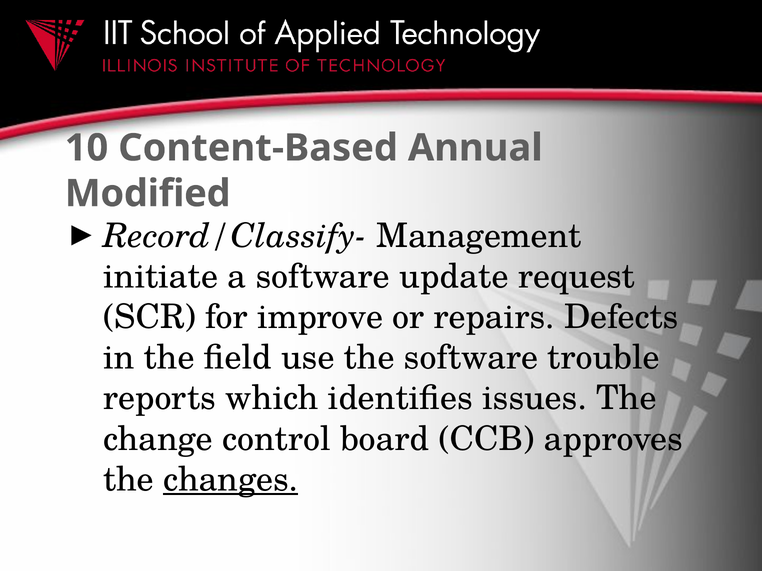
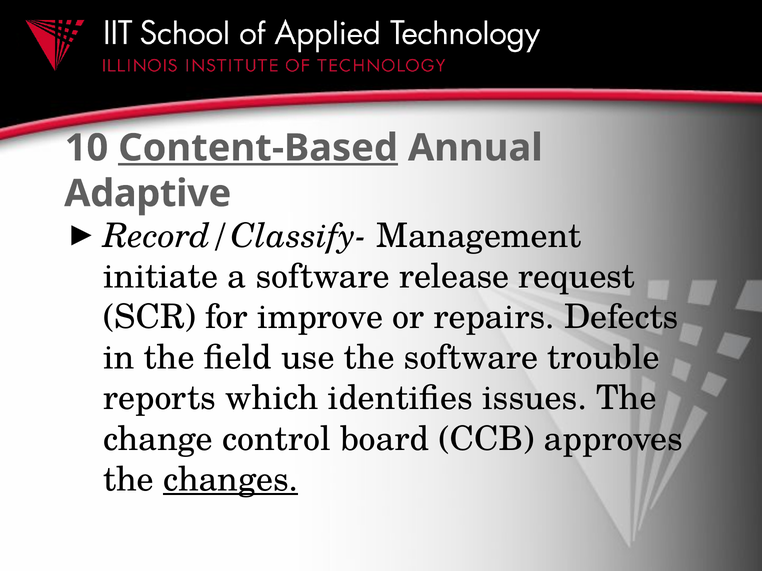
Content-Based underline: none -> present (258, 148)
Modified: Modified -> Adaptive (148, 194)
update: update -> release (454, 277)
